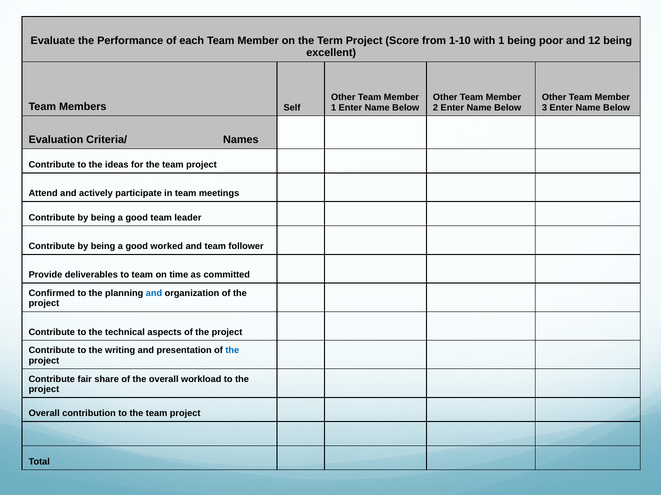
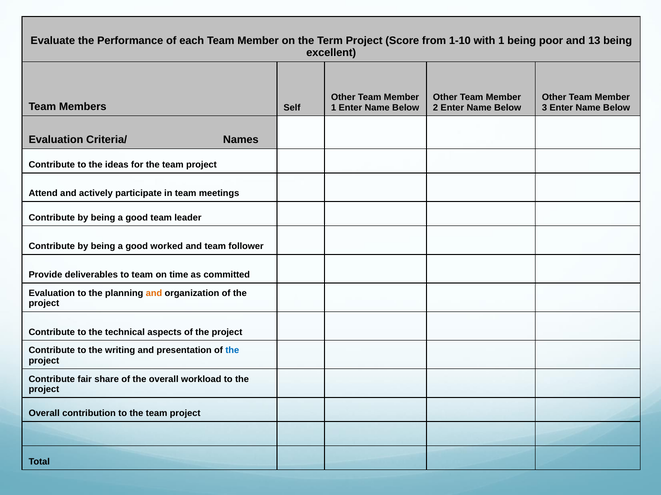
12: 12 -> 13 (594, 40)
Confirmed: Confirmed -> Evaluation (52, 294)
and colour: blue -> orange (154, 294)
